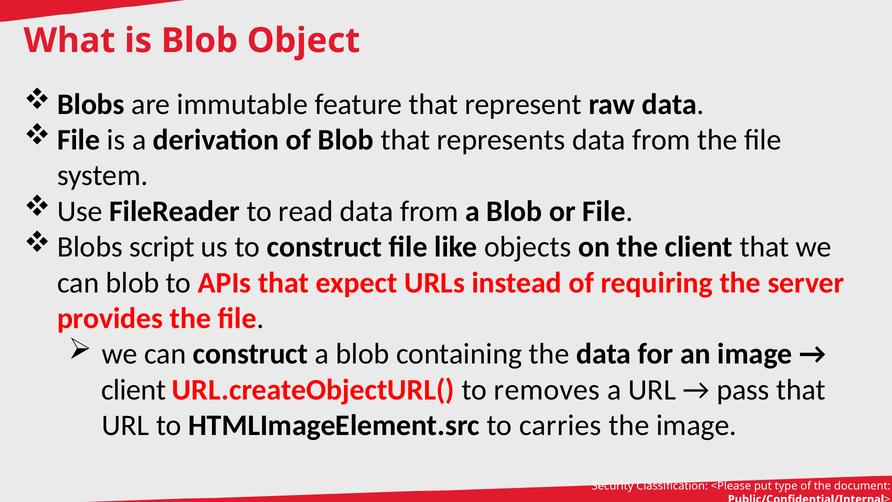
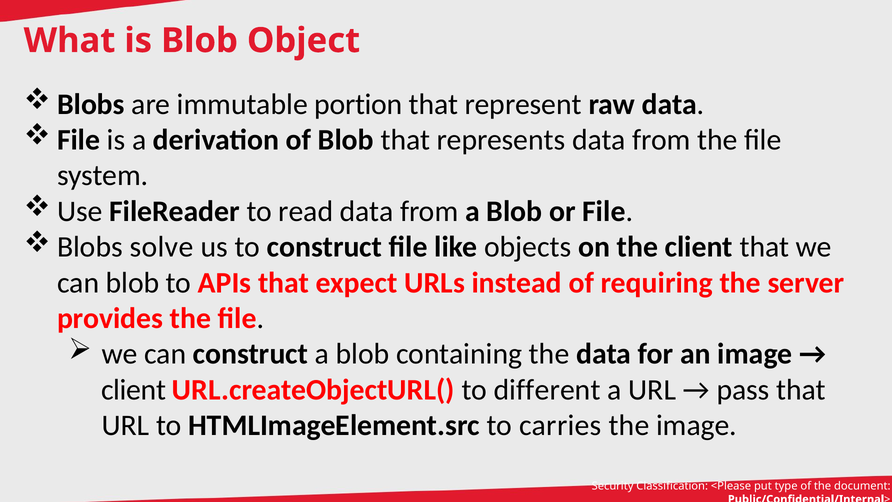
feature: feature -> portion (358, 104)
script: script -> solve (162, 247)
removes: removes -> different (547, 390)
